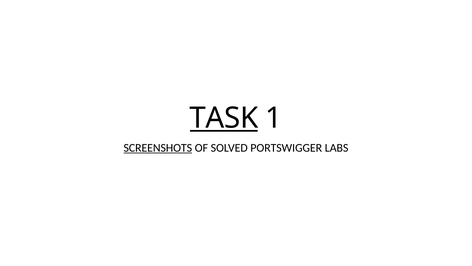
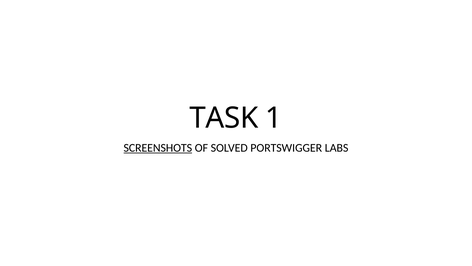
TASK underline: present -> none (224, 118)
